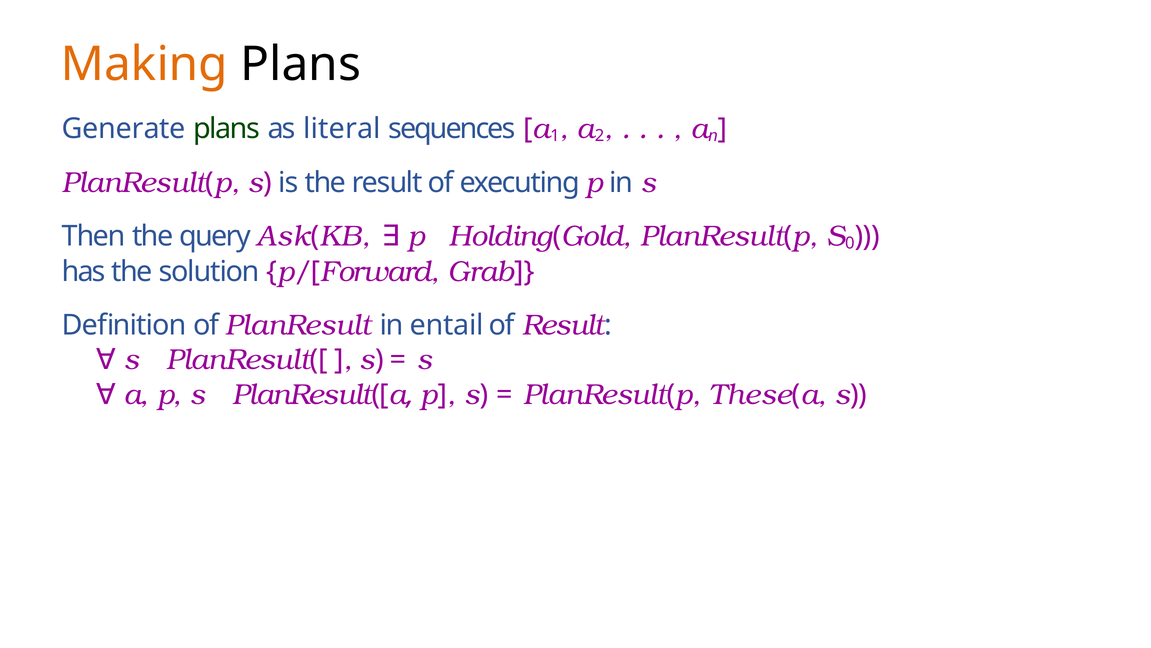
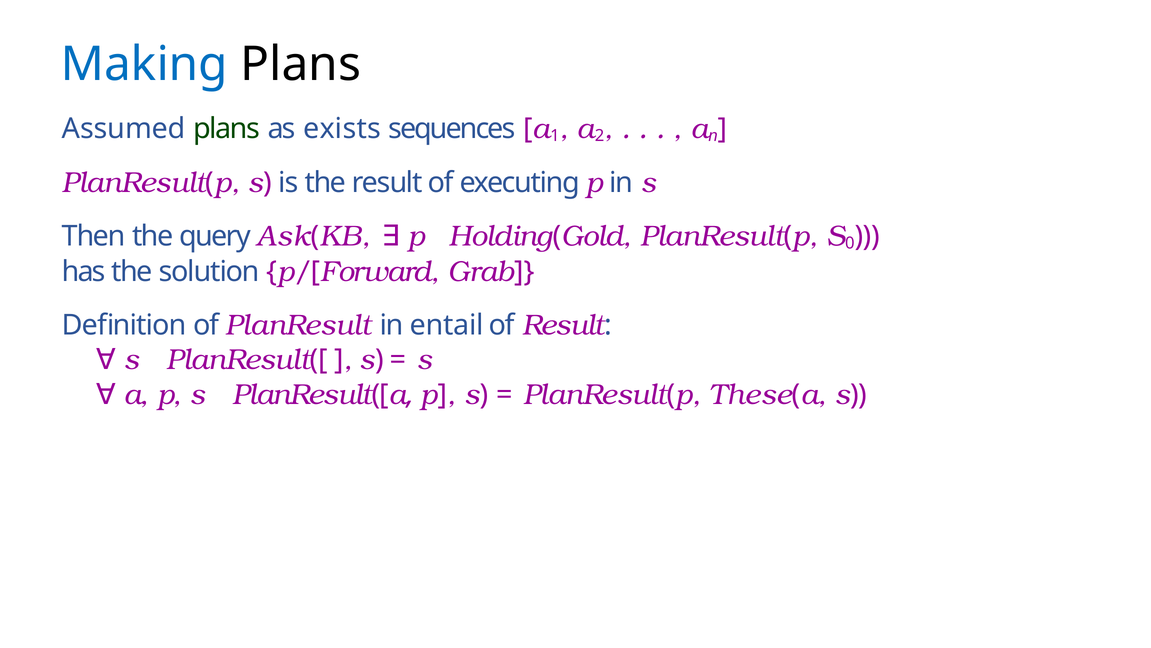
Making colour: orange -> blue (144, 65)
Generate: Generate -> Assumed (124, 129)
literal: literal -> exists (342, 129)
